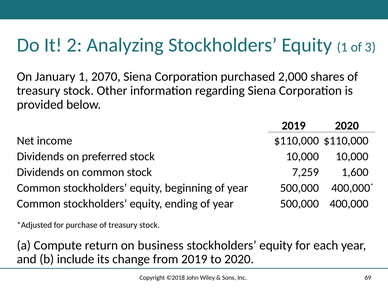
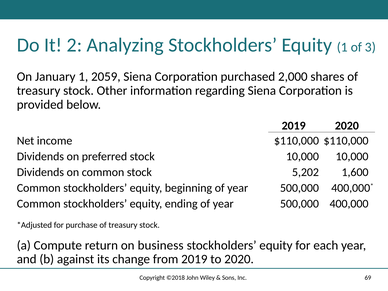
2070: 2070 -> 2059 (106, 77)
7,259: 7,259 -> 5,202 (305, 172)
include: include -> against (76, 259)
